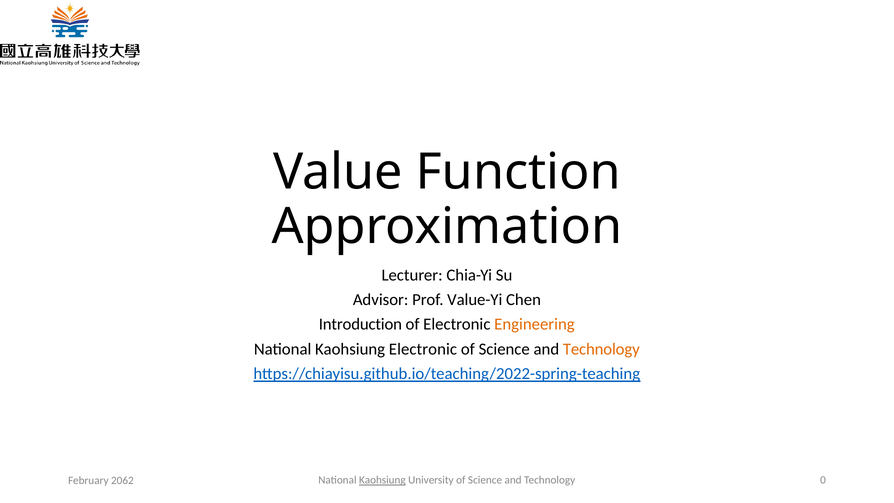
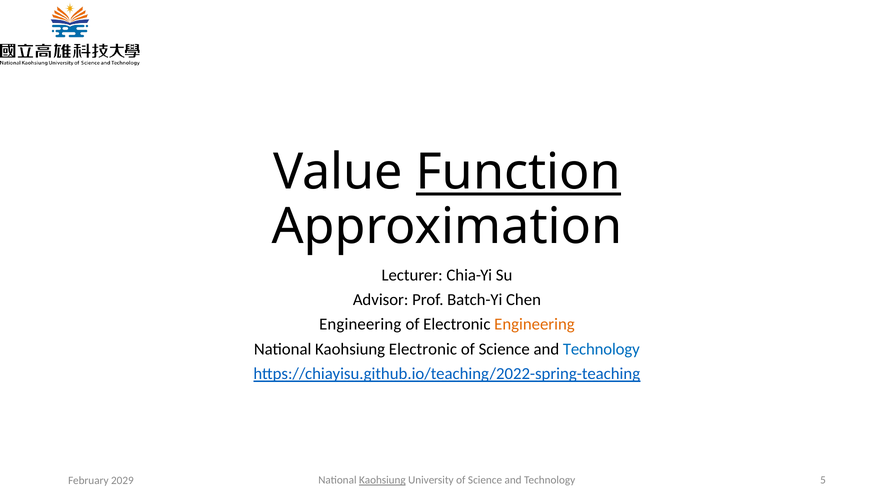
Function underline: none -> present (518, 172)
Value-Yi: Value-Yi -> Batch-Yi (475, 300)
Introduction: Introduction -> Engineering (360, 324)
Technology colour: orange -> blue (601, 349)
0: 0 -> 5 (823, 480)
2062: 2062 -> 2029 (122, 480)
